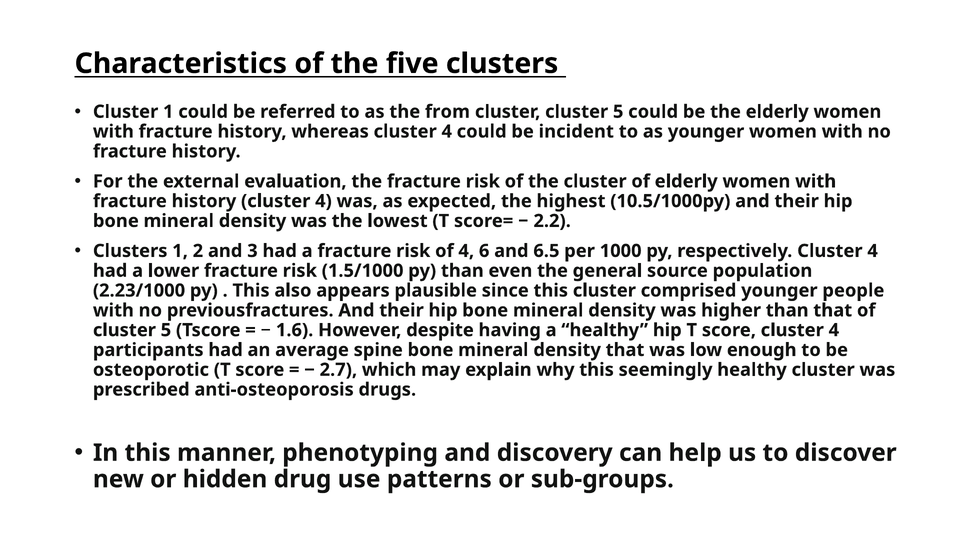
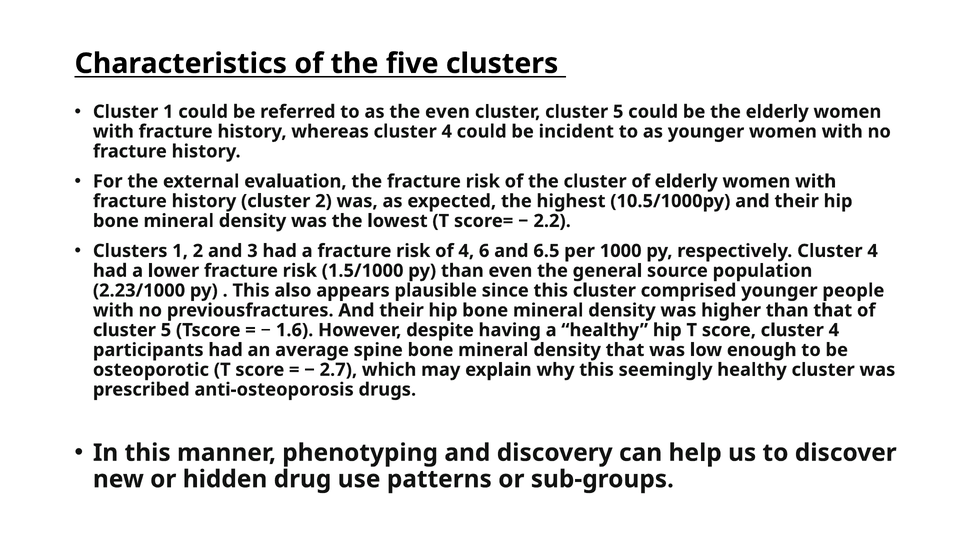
the from: from -> even (447, 112)
history cluster 4: 4 -> 2 (323, 201)
